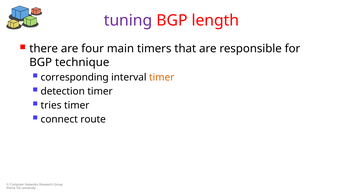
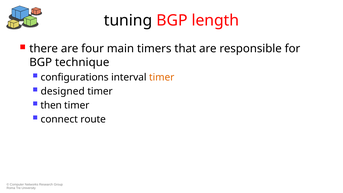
tuning colour: purple -> black (128, 20)
corresponding: corresponding -> configurations (75, 77)
detection: detection -> designed (63, 91)
tries: tries -> then (51, 105)
